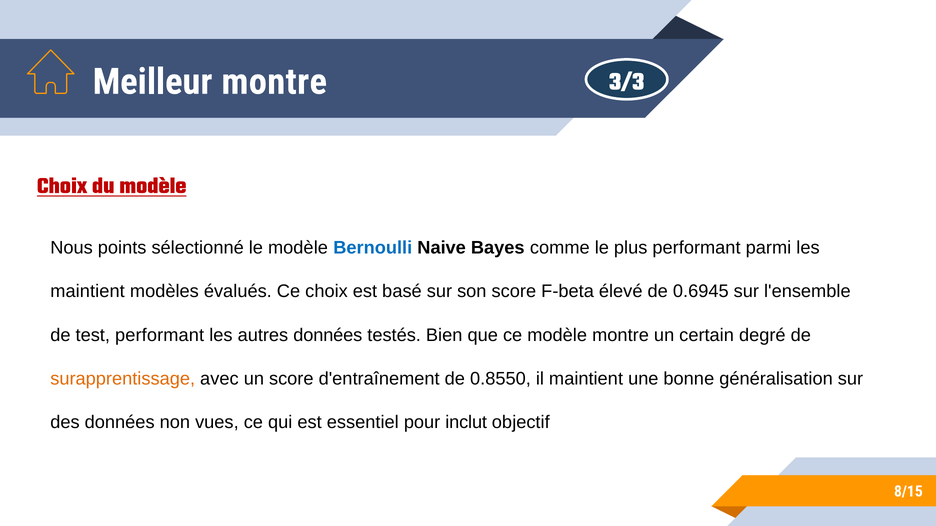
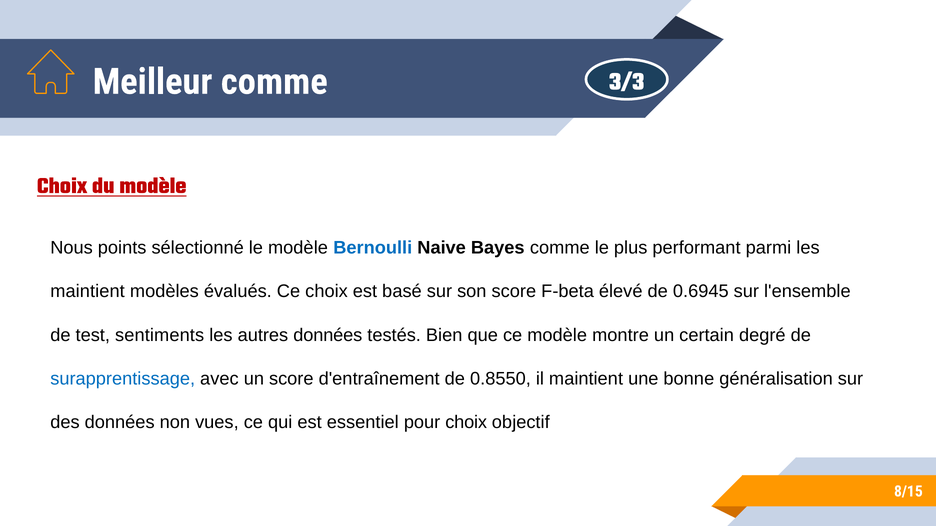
Meilleur montre: montre -> comme (274, 82)
test performant: performant -> sentiments (160, 335)
surapprentissage colour: orange -> blue (123, 379)
pour inclut: inclut -> choix (466, 423)
